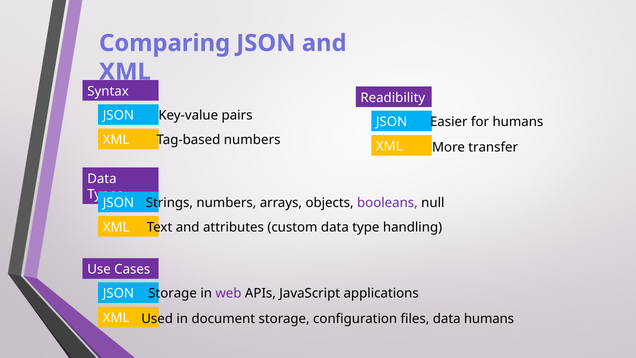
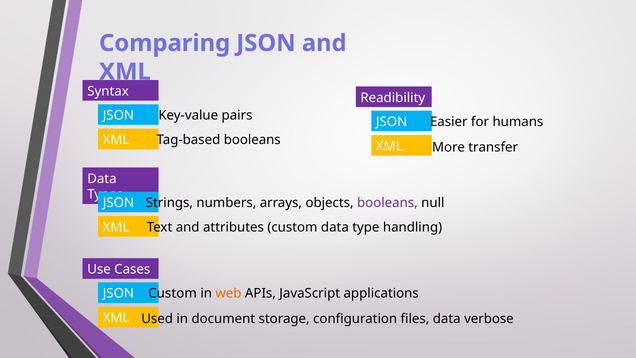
Tag-based numbers: numbers -> booleans (252, 140)
Storage: Storage -> Custom (172, 293)
web colour: purple -> orange (228, 293)
data humans: humans -> verbose (489, 319)
